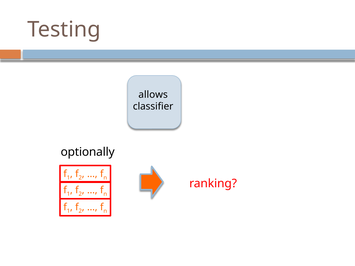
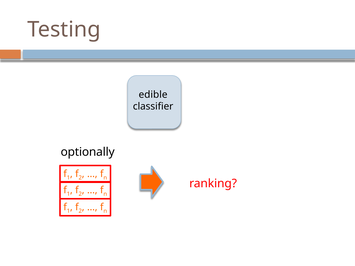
allows: allows -> edible (153, 95)
